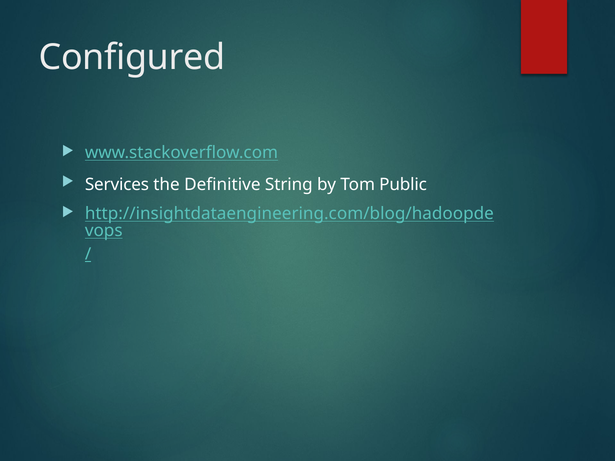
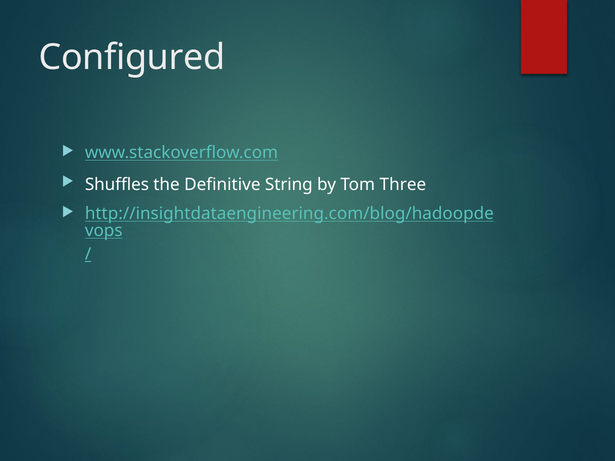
Services: Services -> Shuffles (117, 185)
Public: Public -> Three (403, 185)
